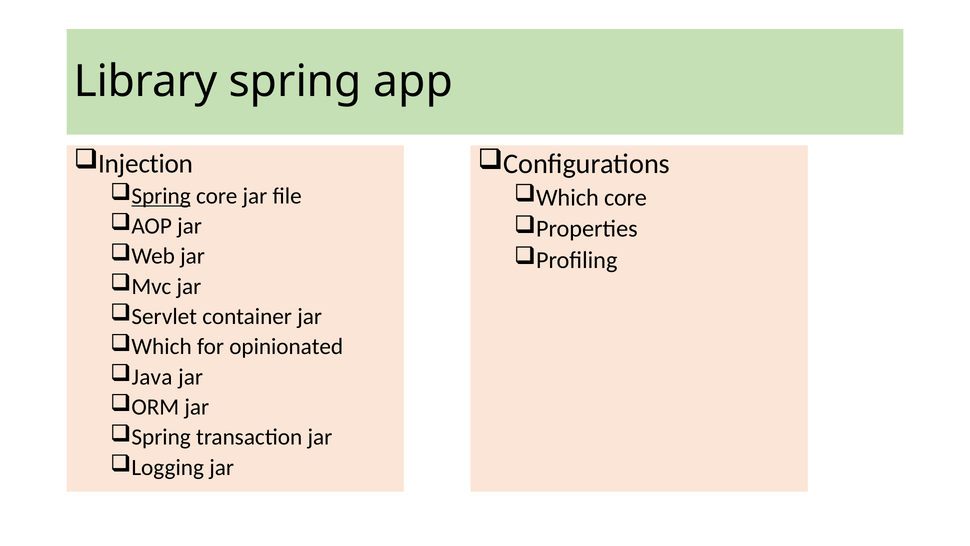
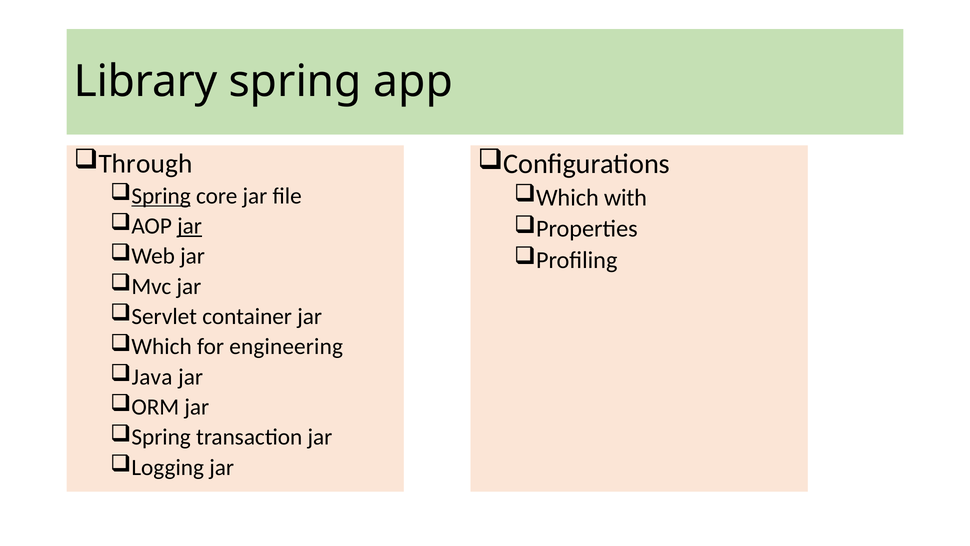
Injection: Injection -> Through (145, 163)
Which core: core -> with (625, 197)
jar underline: none -> present (190, 226)
opinionated: opinionated -> engineering (286, 346)
